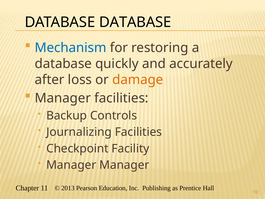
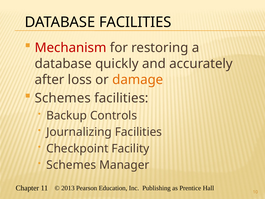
DATABASE DATABASE: DATABASE -> FACILITIES (135, 22)
Mechanism colour: blue -> red (71, 48)
Manager: Manager -> Schemes (63, 98)
Manager: Manager -> Schemes (71, 165)
